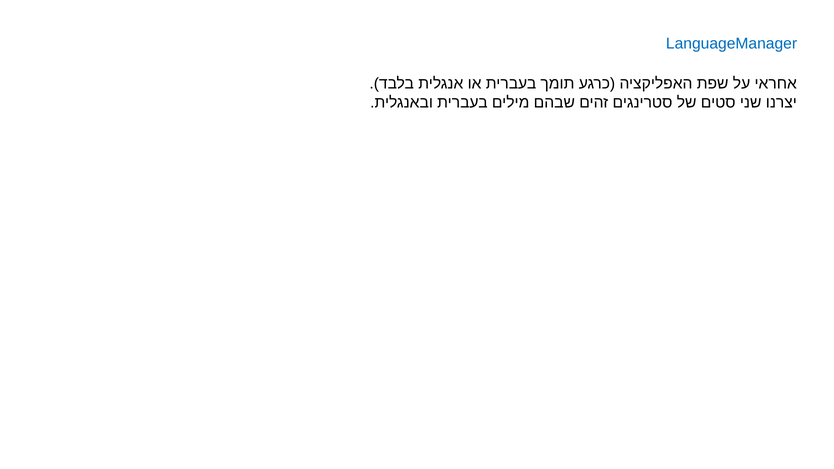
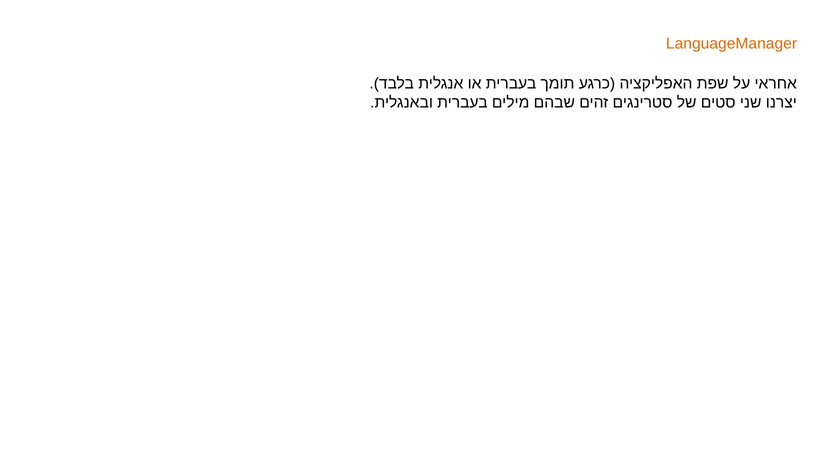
LanguageManager colour: blue -> orange (732, 44)
